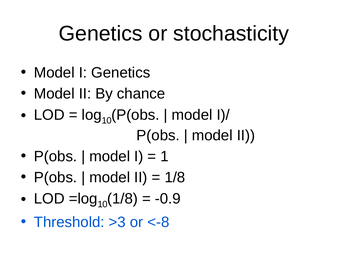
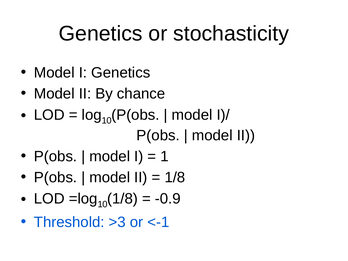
<-8: <-8 -> <-1 (158, 222)
